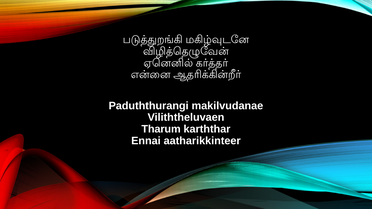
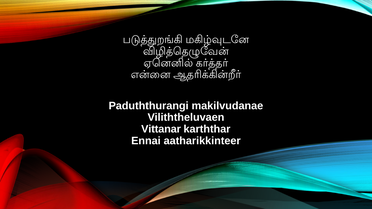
Tharum: Tharum -> Vittanar (161, 129)
